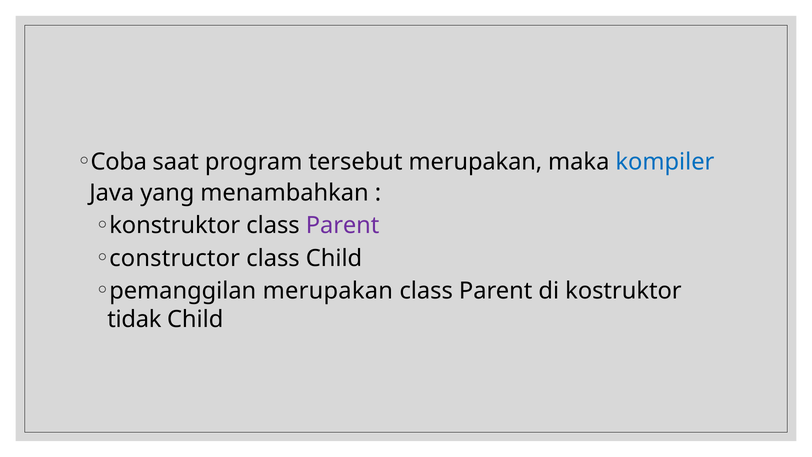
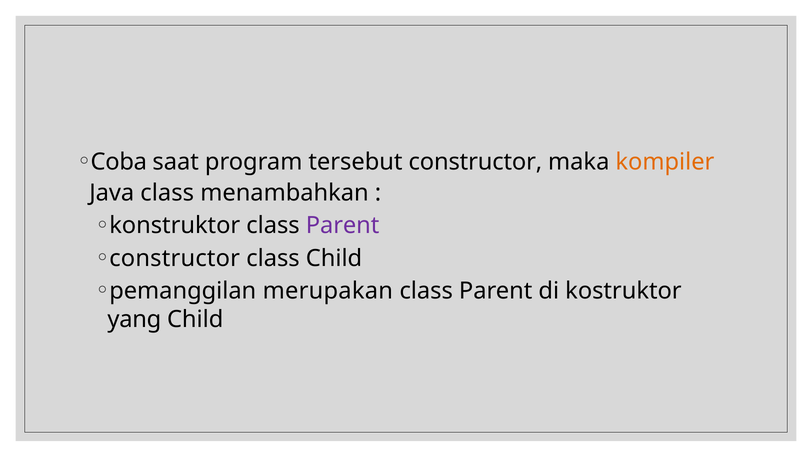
tersebut merupakan: merupakan -> constructor (475, 162)
kompiler colour: blue -> orange (665, 162)
Java yang: yang -> class (167, 193)
tidak: tidak -> yang (134, 319)
